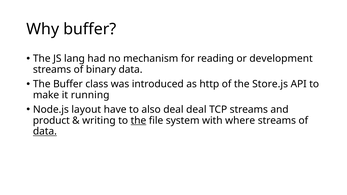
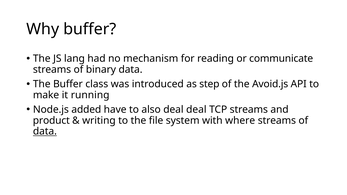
development: development -> communicate (281, 59)
http: http -> step (209, 84)
Store.js: Store.js -> Avoid.js (270, 84)
layout: layout -> added (86, 110)
the underline: present -> none (138, 121)
